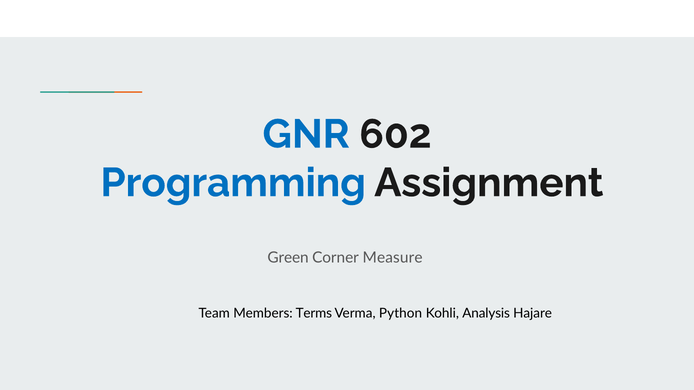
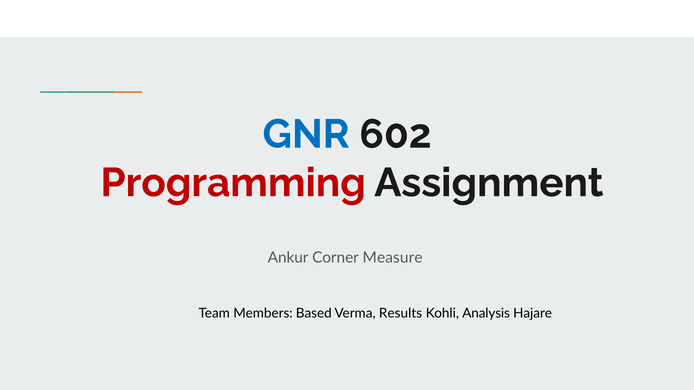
Programming colour: blue -> red (233, 183)
Green: Green -> Ankur (288, 258)
Terms: Terms -> Based (314, 314)
Python: Python -> Results (401, 314)
